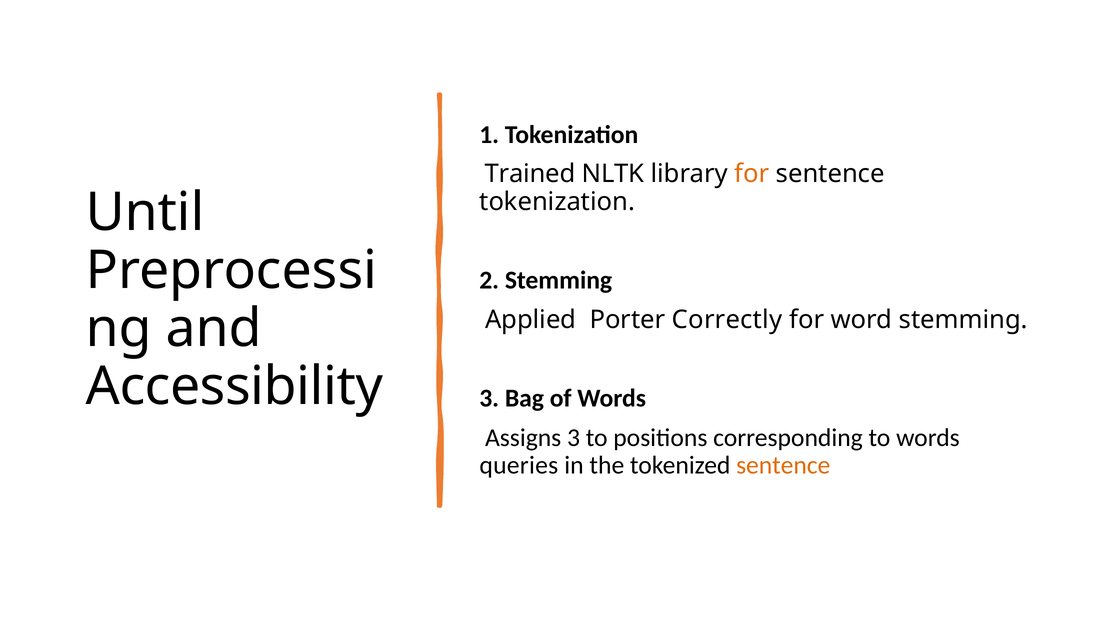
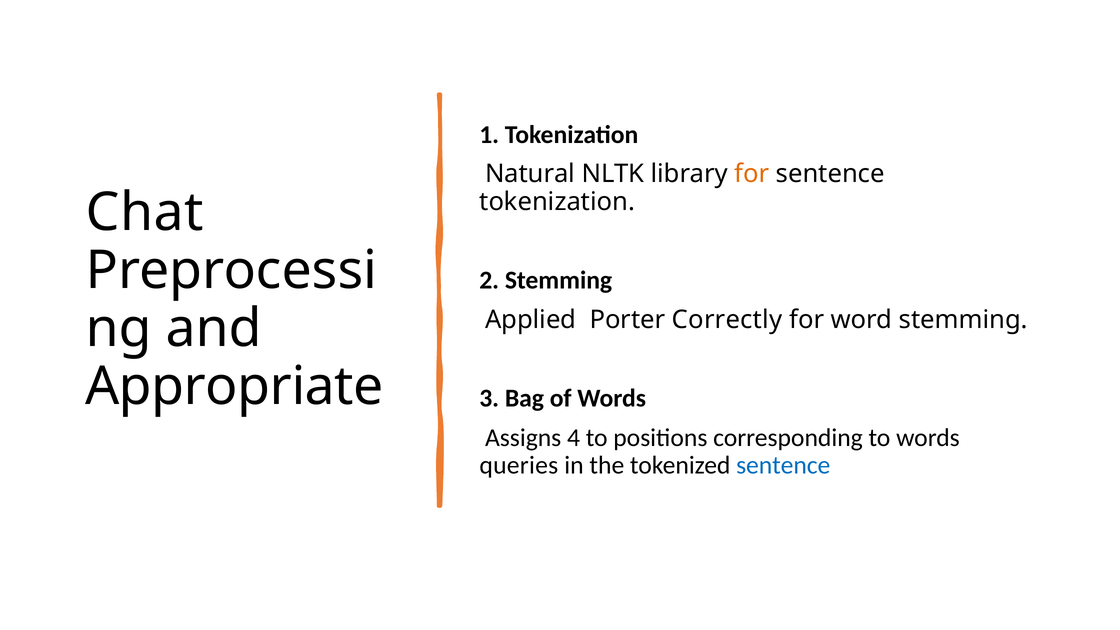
Trained: Trained -> Natural (530, 174)
Until: Until -> Chat (145, 213)
Accessibility: Accessibility -> Appropriate (234, 386)
Assigns 3: 3 -> 4 (574, 438)
sentence colour: orange -> blue (783, 465)
